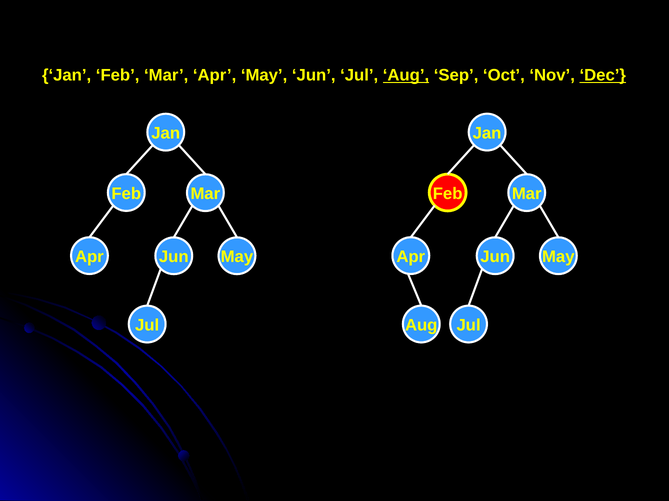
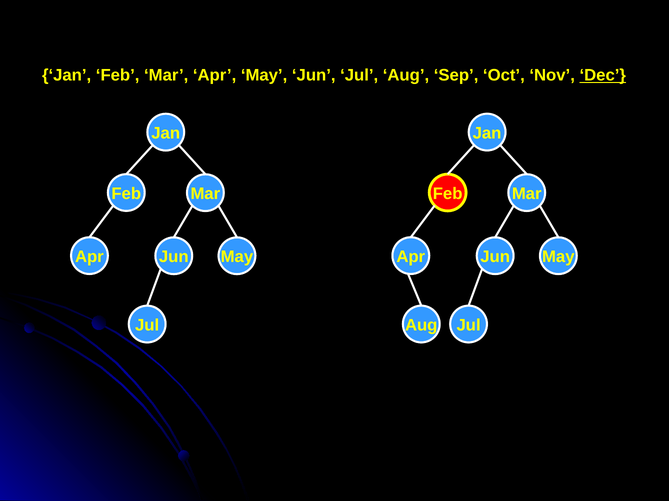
Aug underline: present -> none (406, 75)
